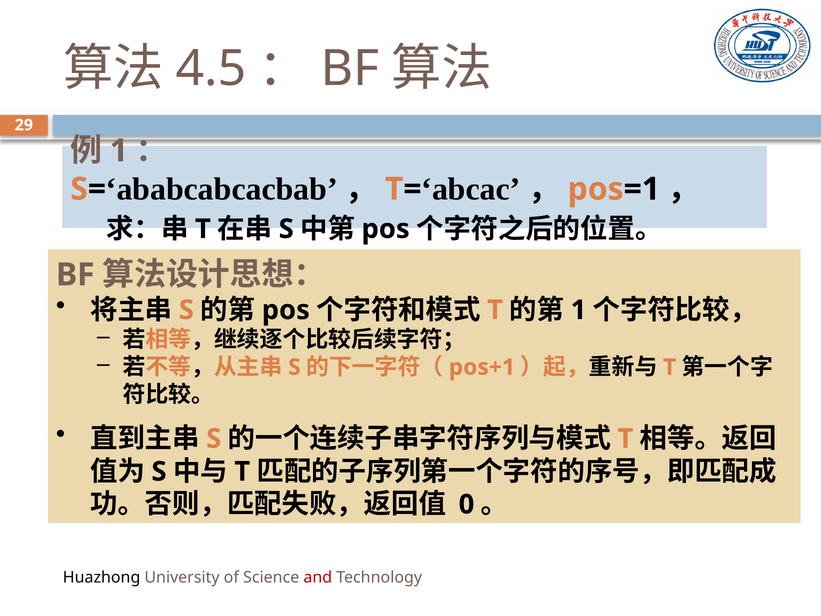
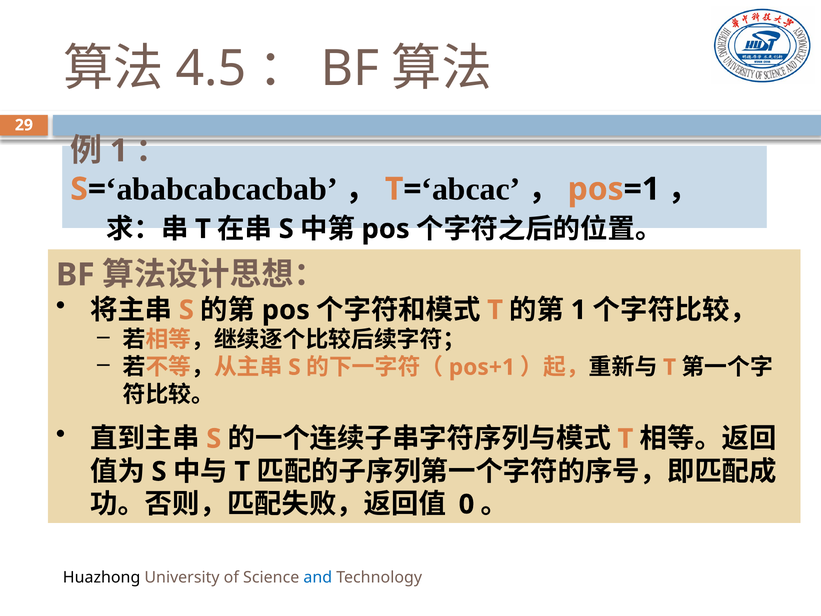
and colour: red -> blue (318, 577)
